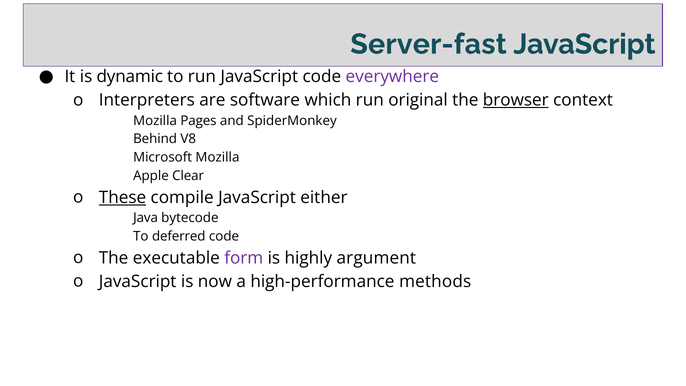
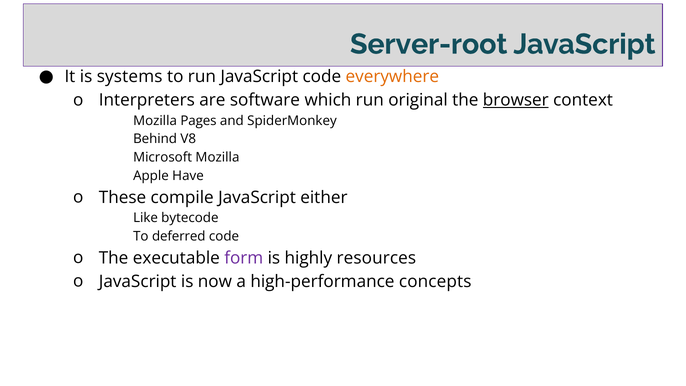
Server-fast: Server-fast -> Server-root (429, 44)
dynamic: dynamic -> systems (130, 76)
everywhere colour: purple -> orange (392, 76)
Clear: Clear -> Have (188, 176)
These underline: present -> none (123, 197)
Java: Java -> Like (146, 218)
argument: argument -> resources (376, 258)
methods: methods -> concepts (435, 281)
